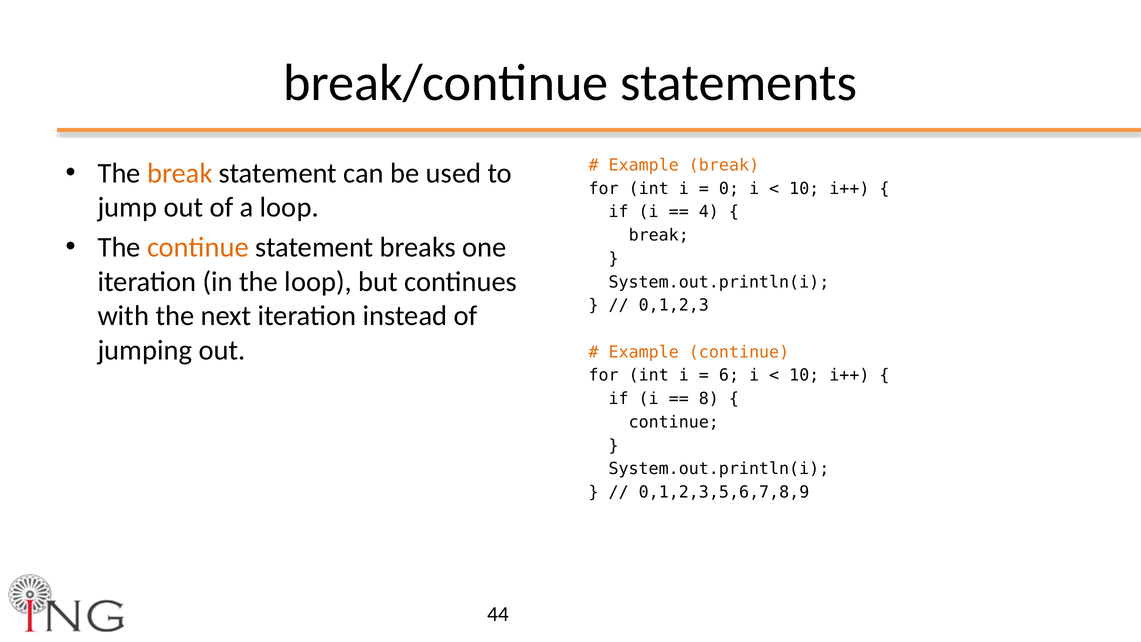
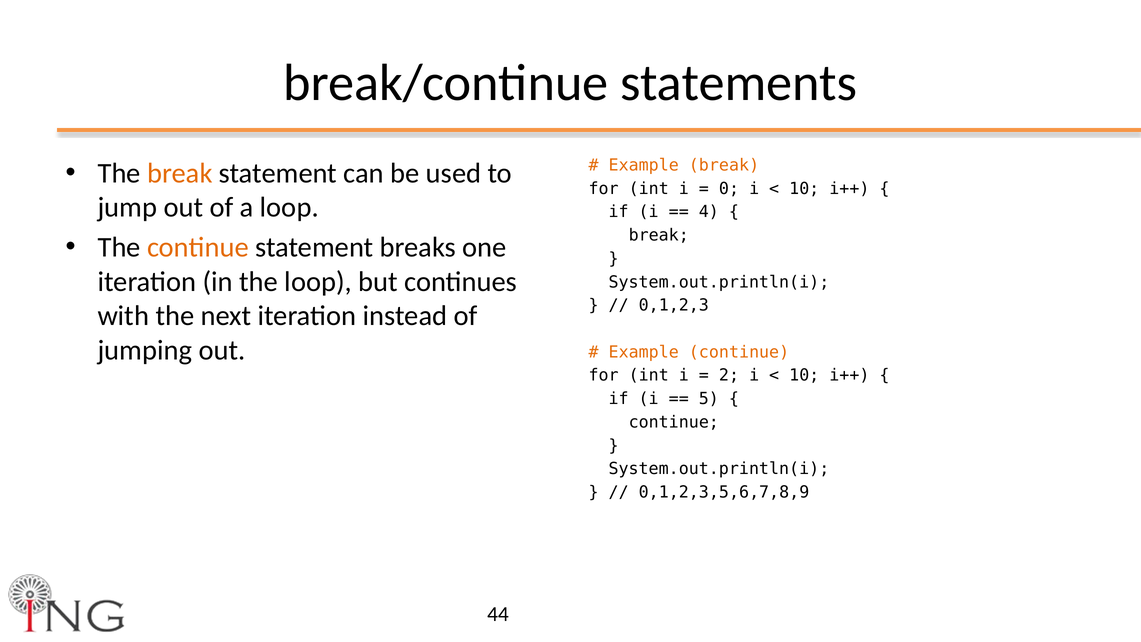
6: 6 -> 2 (729, 375)
8: 8 -> 5 (709, 399)
